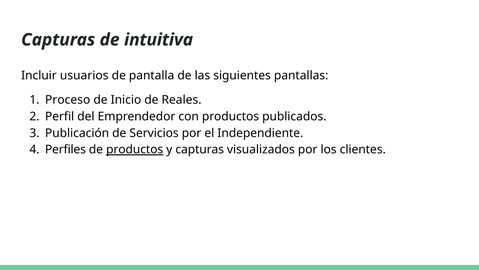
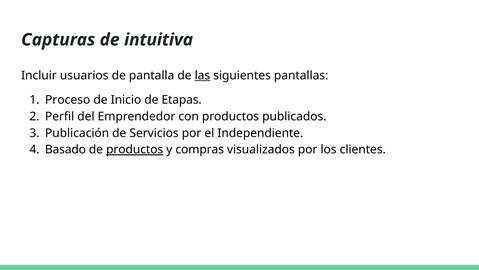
las underline: none -> present (202, 75)
Reales: Reales -> Etapas (182, 100)
Perfiles: Perfiles -> Basado (65, 149)
y capturas: capturas -> compras (200, 149)
